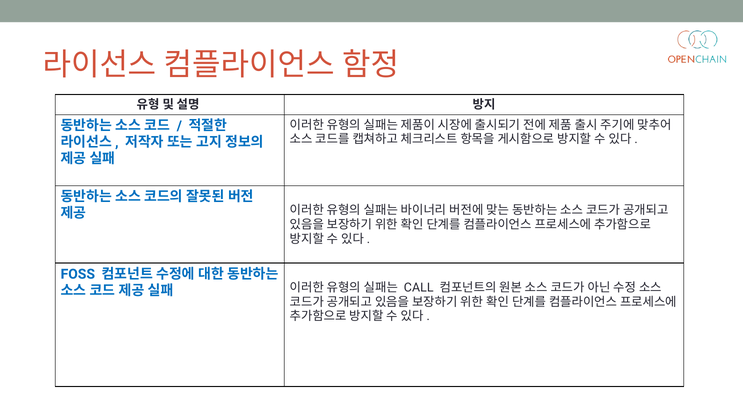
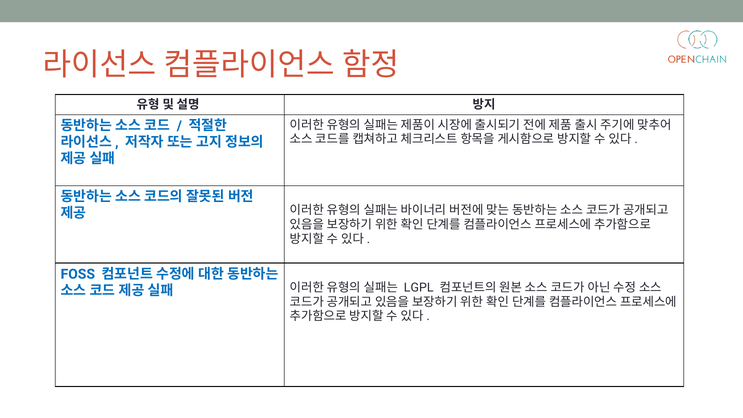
CALL: CALL -> LGPL (419, 287)
